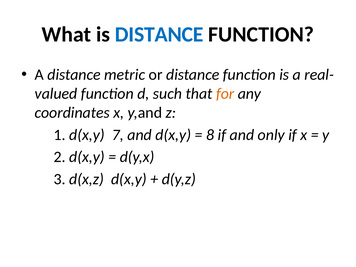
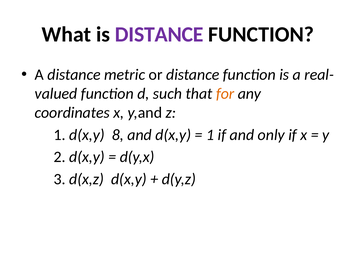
DISTANCE colour: blue -> purple (159, 34)
7: 7 -> 8 (118, 135)
8: 8 -> 1 (210, 135)
